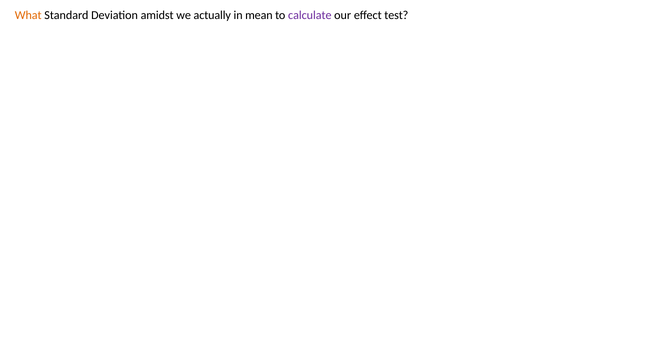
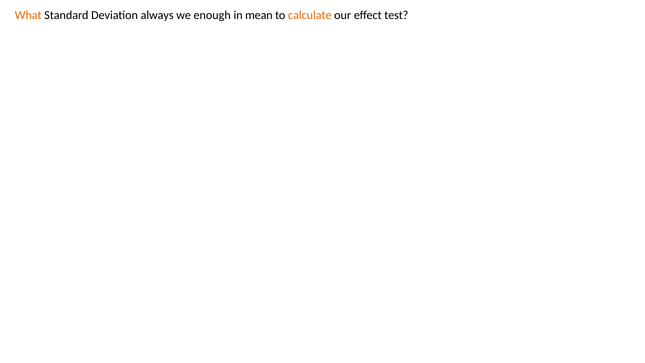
amidst: amidst -> always (157, 15)
actually: actually -> enough (212, 15)
calculate colour: purple -> orange (310, 15)
